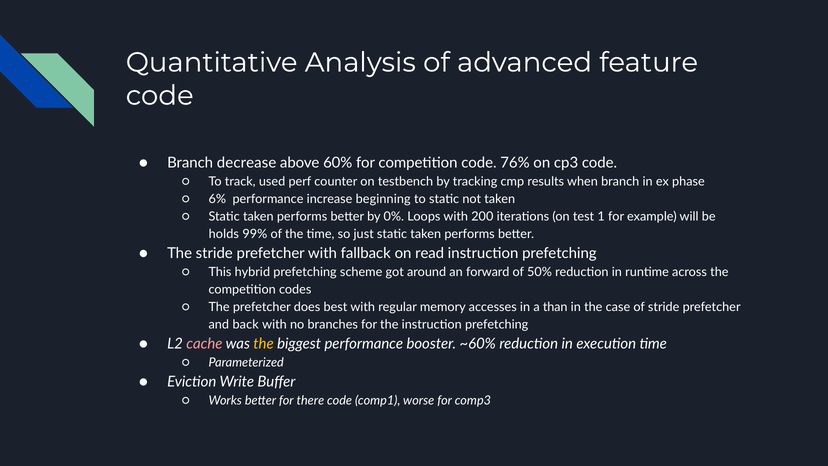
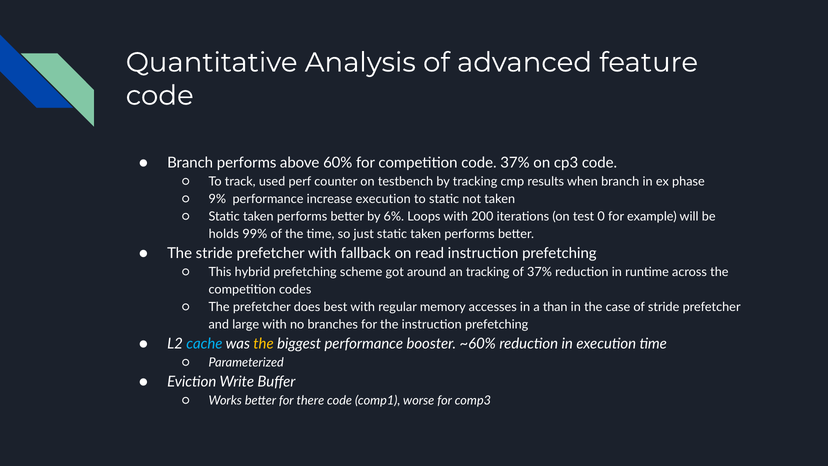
Branch decrease: decrease -> performs (247, 163)
code 76%: 76% -> 37% (515, 163)
6%: 6% -> 9% (217, 199)
increase beginning: beginning -> execution (383, 199)
0%: 0% -> 6% (394, 216)
1: 1 -> 0 (601, 216)
an forward: forward -> tracking (488, 272)
of 50%: 50% -> 37% (539, 272)
back: back -> large (246, 324)
cache colour: pink -> light blue (204, 344)
